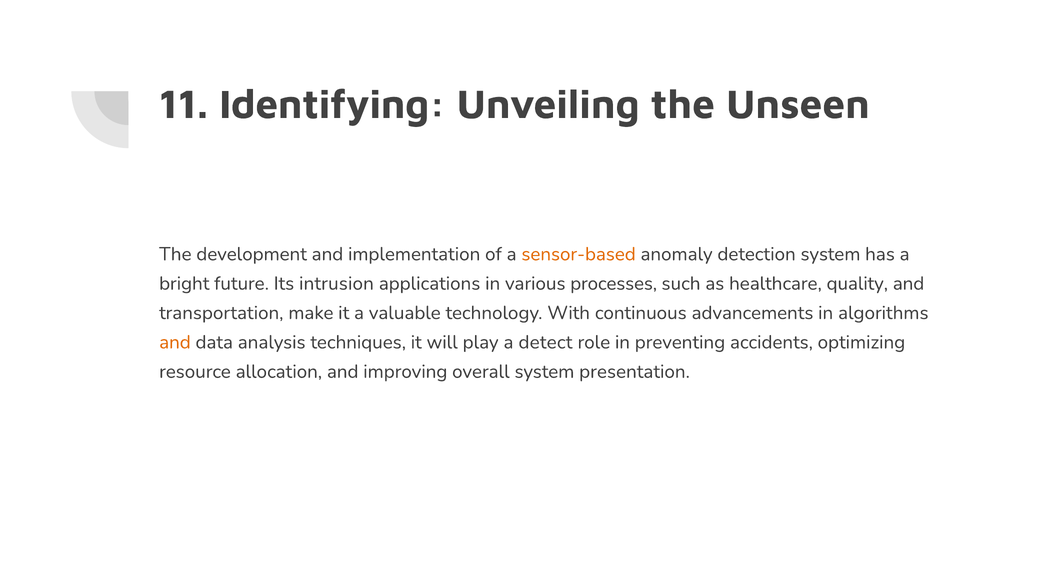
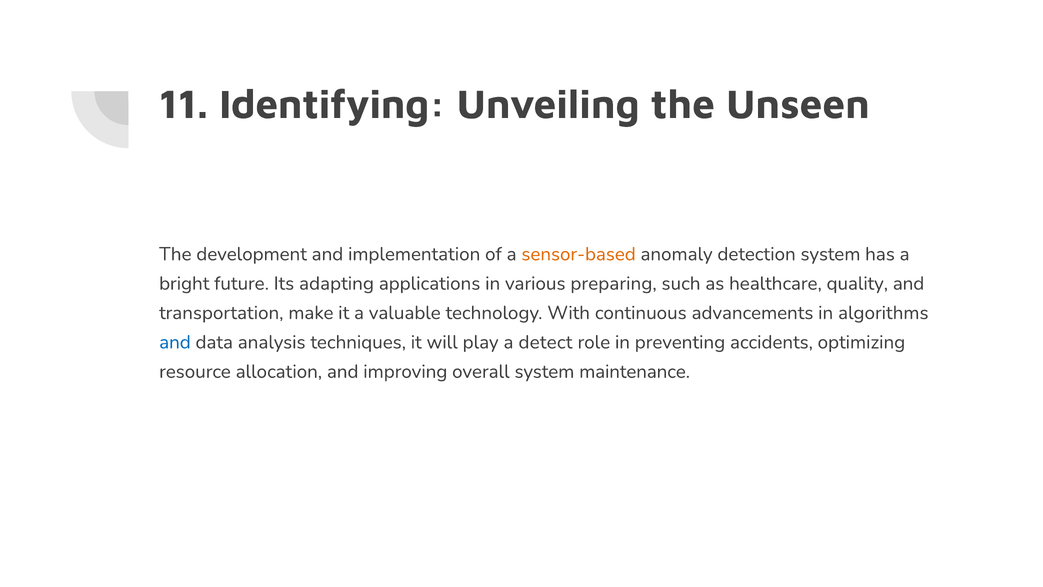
intrusion: intrusion -> adapting (337, 283)
processes: processes -> preparing (614, 283)
and colour: orange -> blue (175, 342)
presentation: presentation -> maintenance (635, 371)
